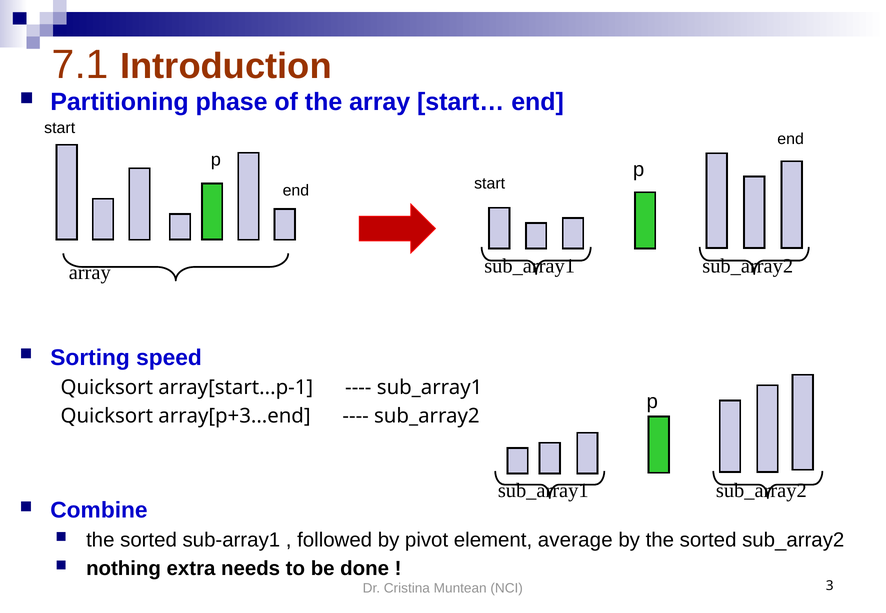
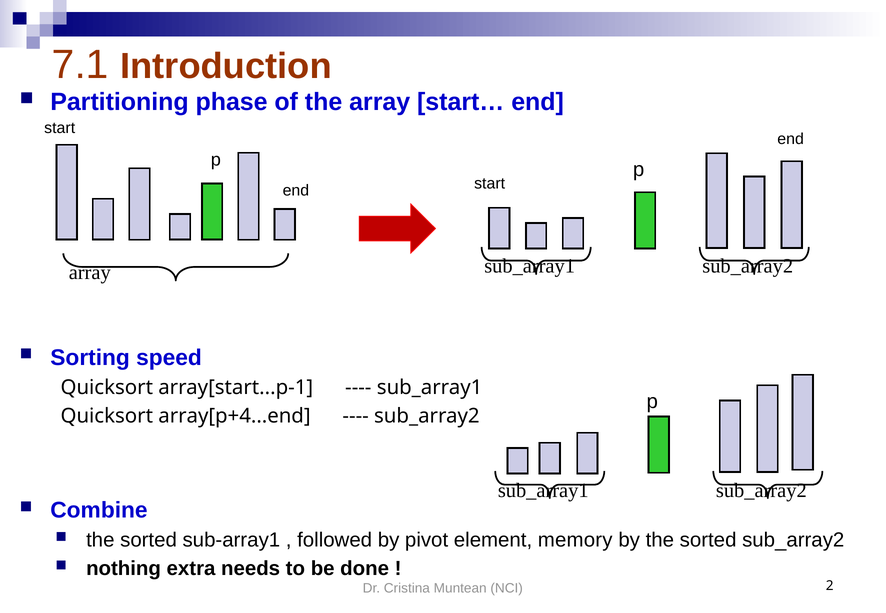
array[p+3...end: array[p+3...end -> array[p+4...end (234, 416)
average: average -> memory (575, 540)
3: 3 -> 2 (830, 586)
